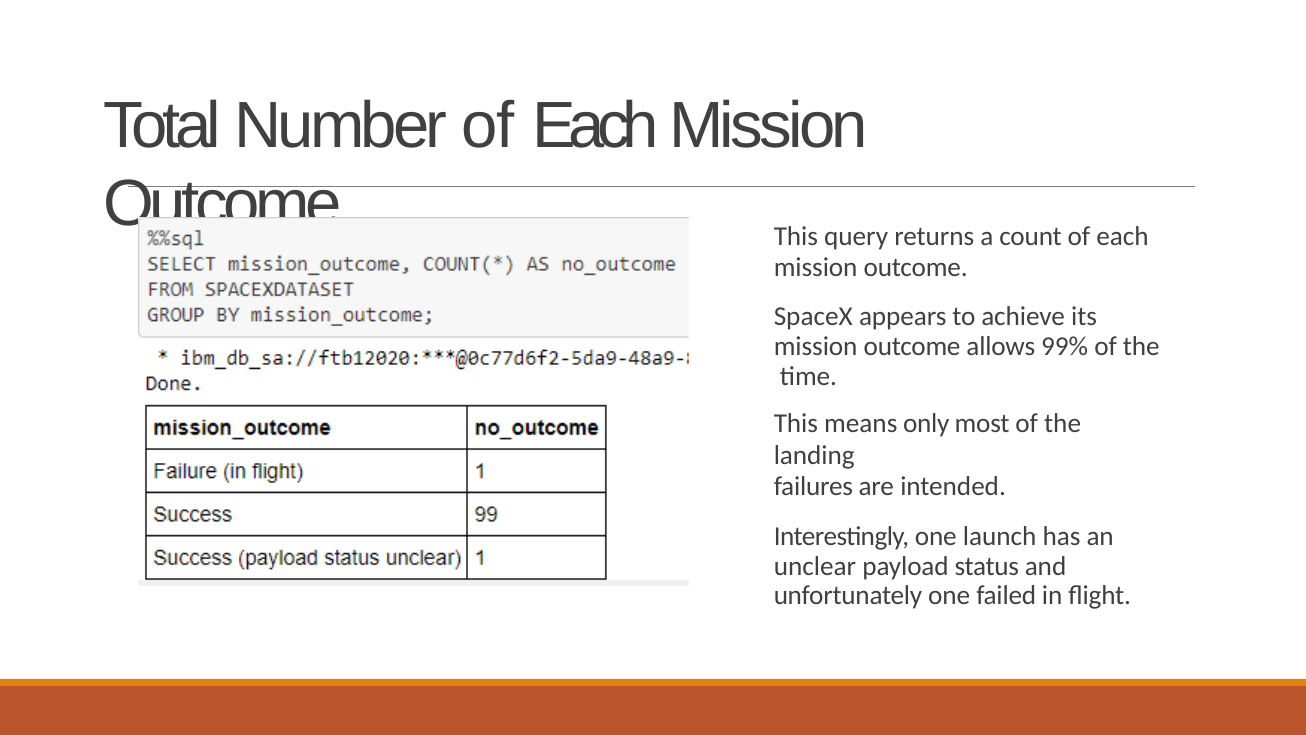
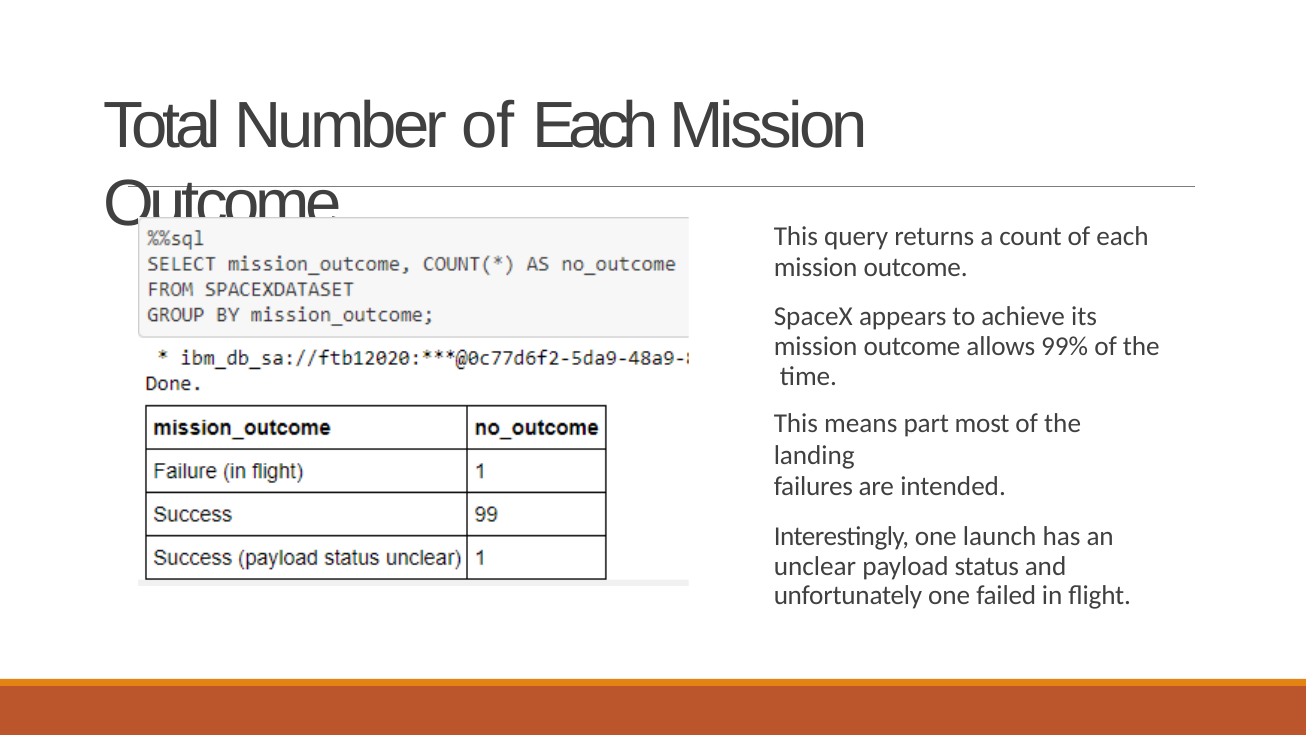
only: only -> part (926, 424)
